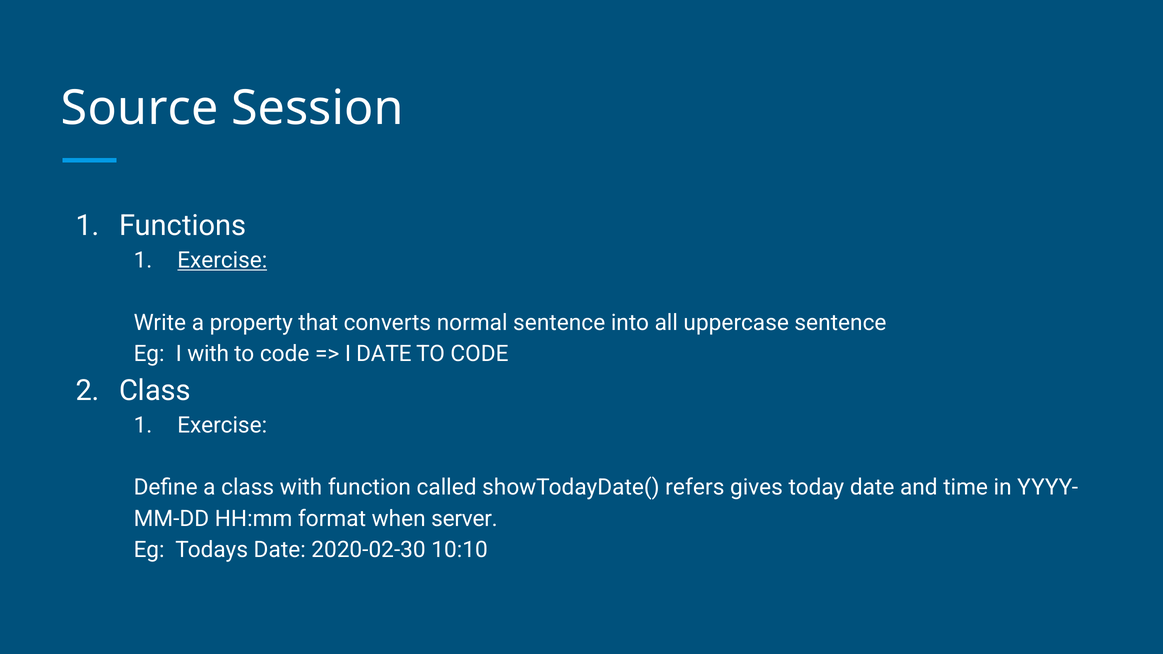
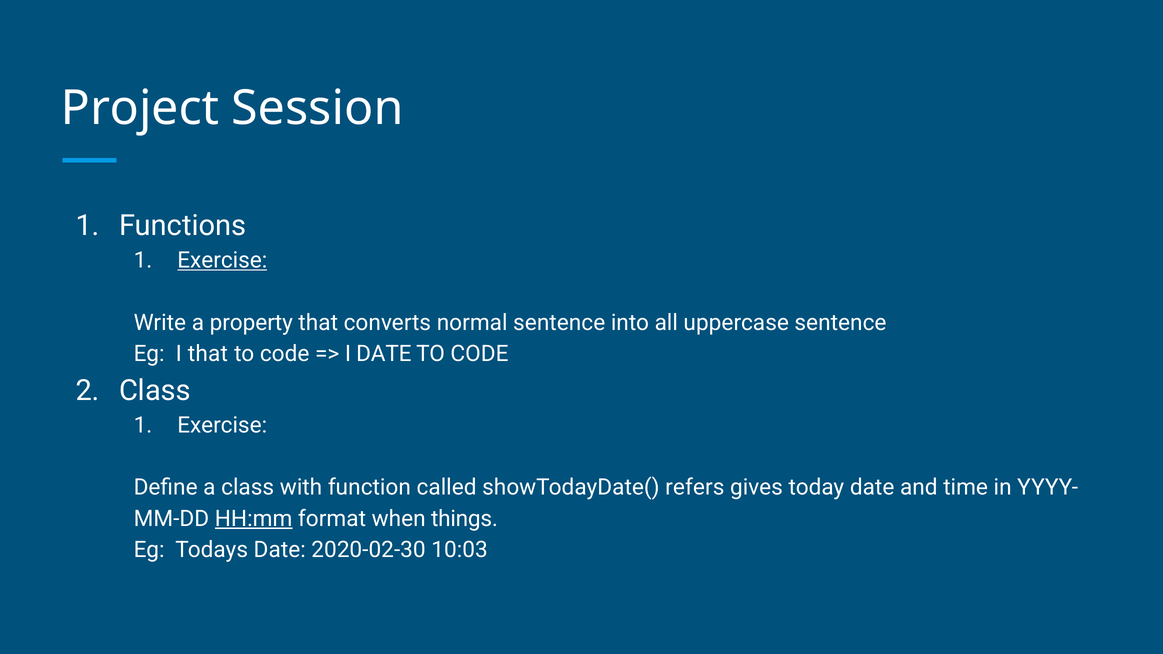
Source: Source -> Project (140, 108)
I with: with -> that (208, 354)
HH:mm underline: none -> present (254, 519)
server: server -> things (464, 519)
10:10: 10:10 -> 10:03 (460, 550)
